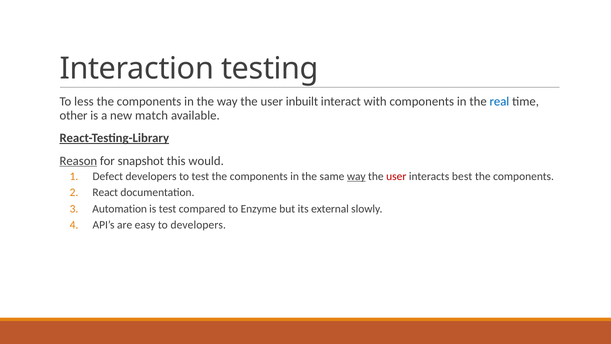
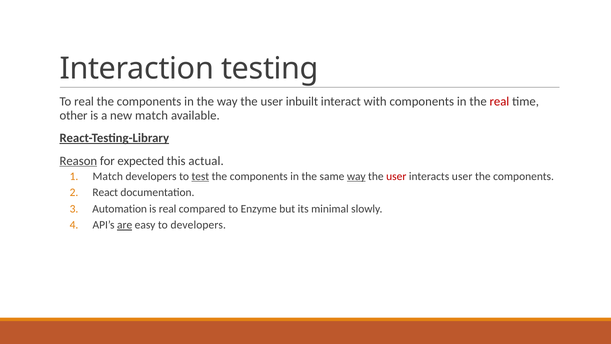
To less: less -> real (84, 102)
real colour: blue -> red (499, 102)
snapshot: snapshot -> expected (141, 161)
would: would -> actual (206, 161)
Defect: Defect -> Match (108, 176)
test underline: none -> present (200, 176)
interacts best: best -> user (462, 176)
is test: test -> real (168, 209)
external: external -> minimal (330, 209)
are underline: none -> present (125, 225)
